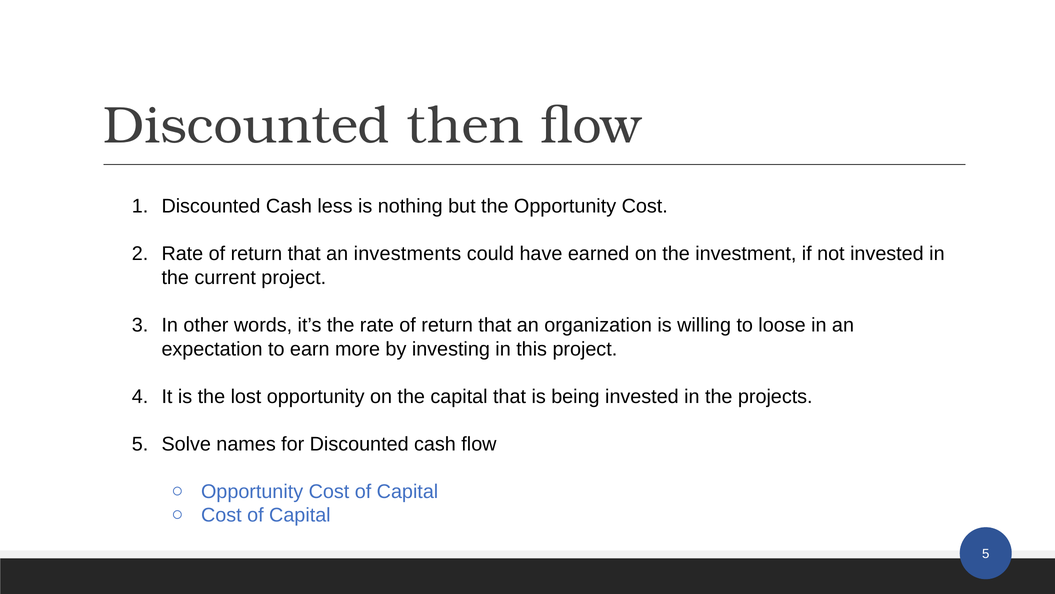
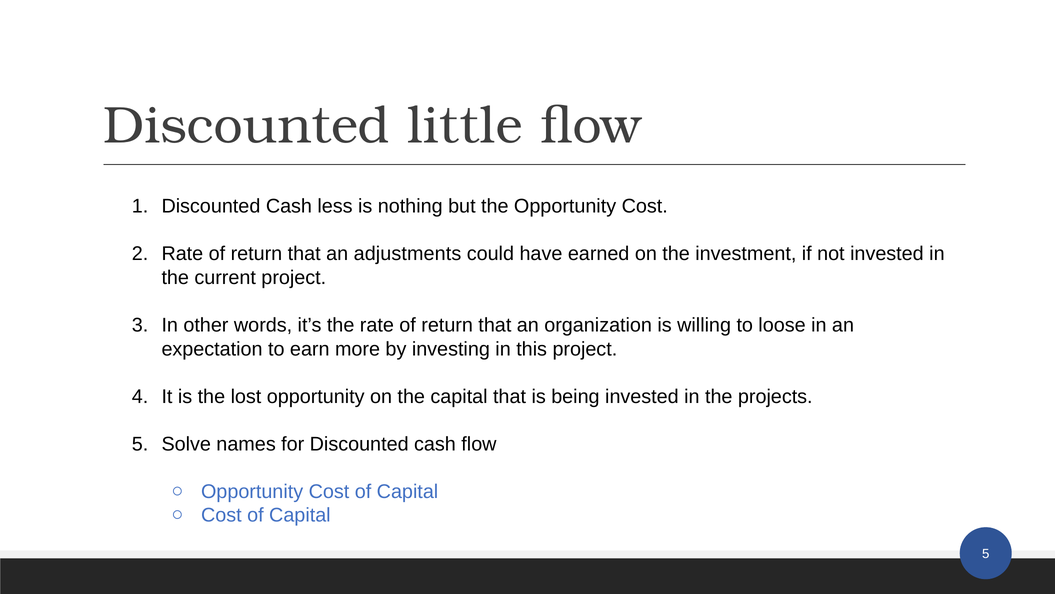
then: then -> little (465, 125)
investments: investments -> adjustments (407, 254)
